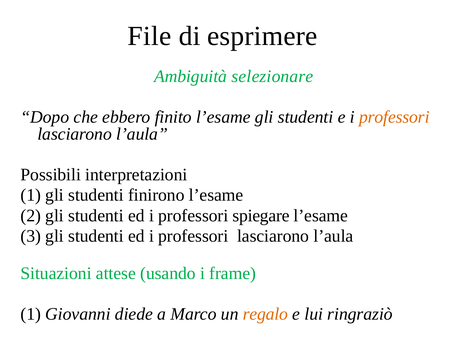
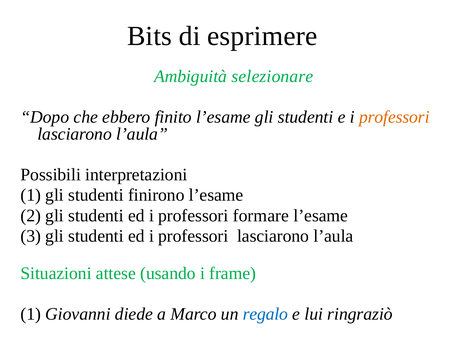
File: File -> Bits (149, 36)
spiegare: spiegare -> formare (261, 216)
regalo colour: orange -> blue (265, 314)
